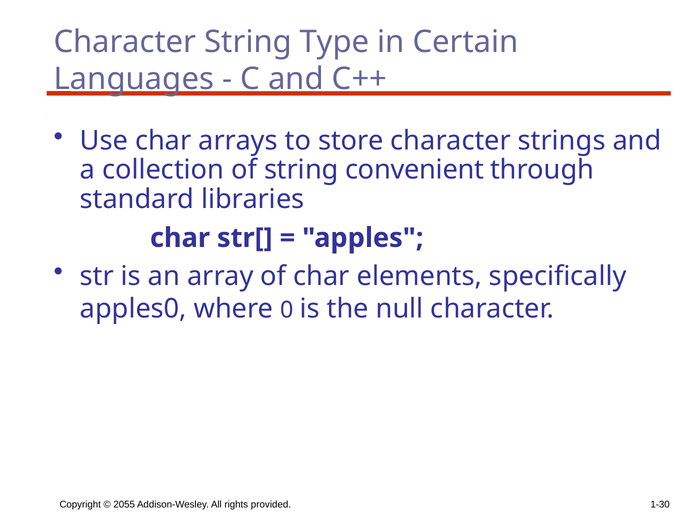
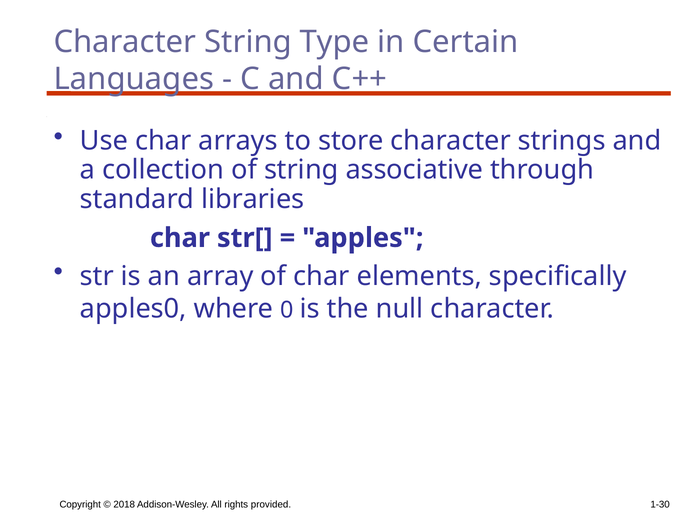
convenient: convenient -> associative (414, 170)
2055: 2055 -> 2018 (124, 505)
